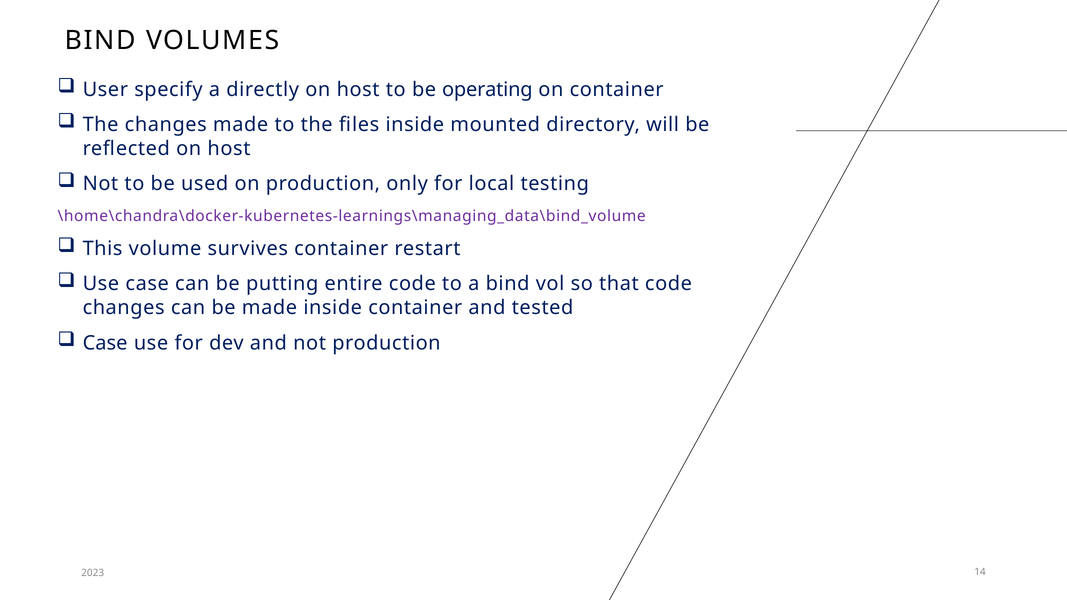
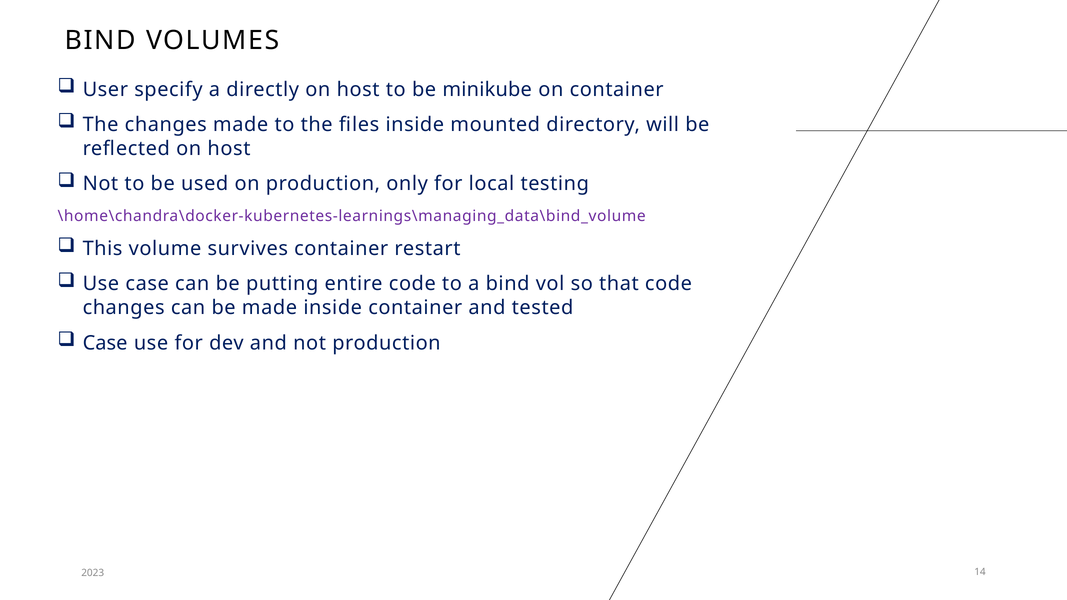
operating: operating -> minikube (487, 90)
